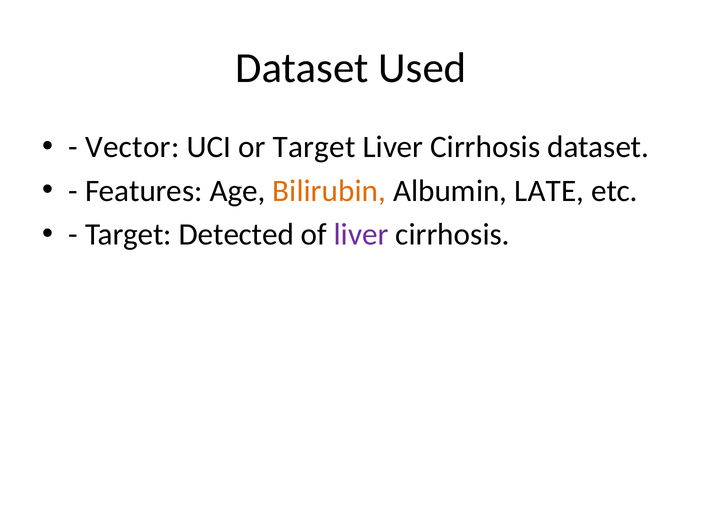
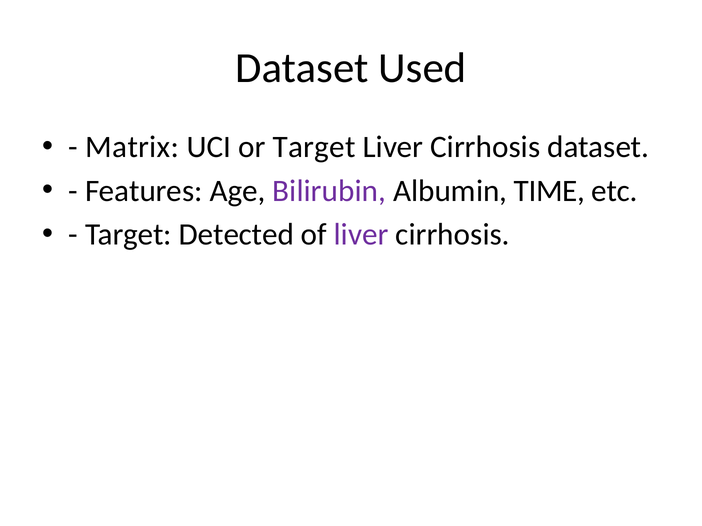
Vector: Vector -> Matrix (132, 147)
Bilirubin colour: orange -> purple (329, 191)
LATE: LATE -> TIME (549, 191)
